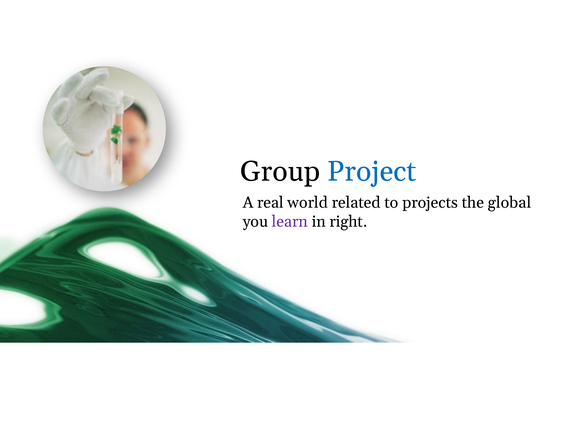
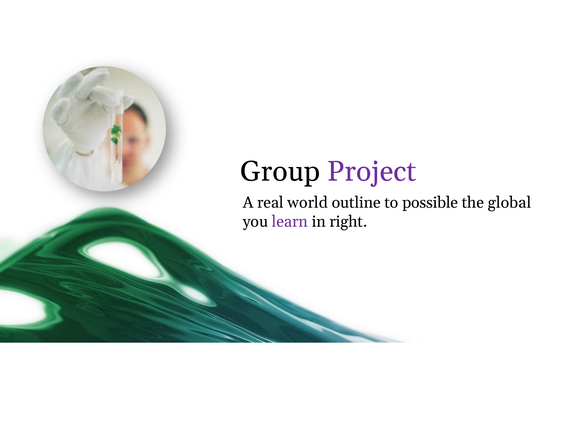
Project colour: blue -> purple (372, 172)
related: related -> outline (356, 203)
projects: projects -> possible (430, 203)
